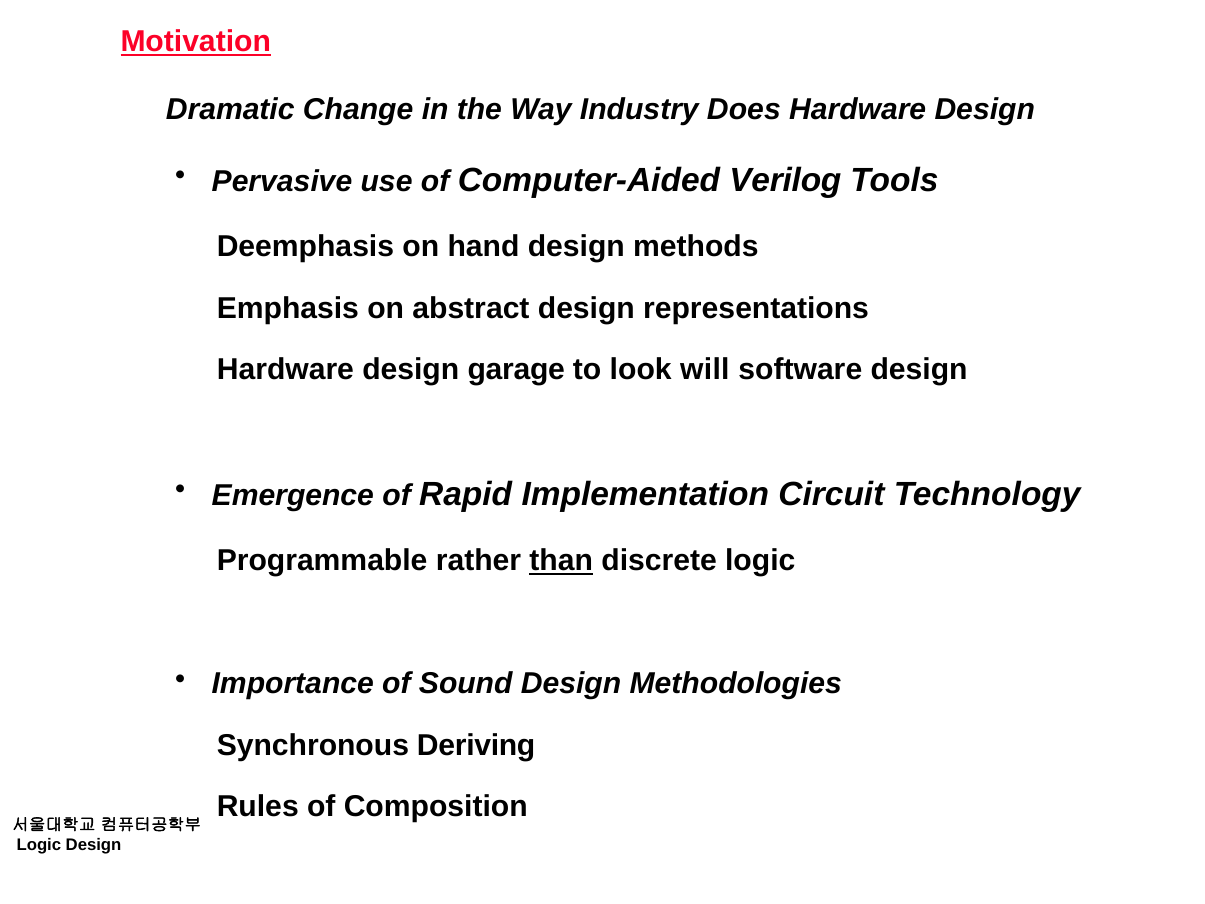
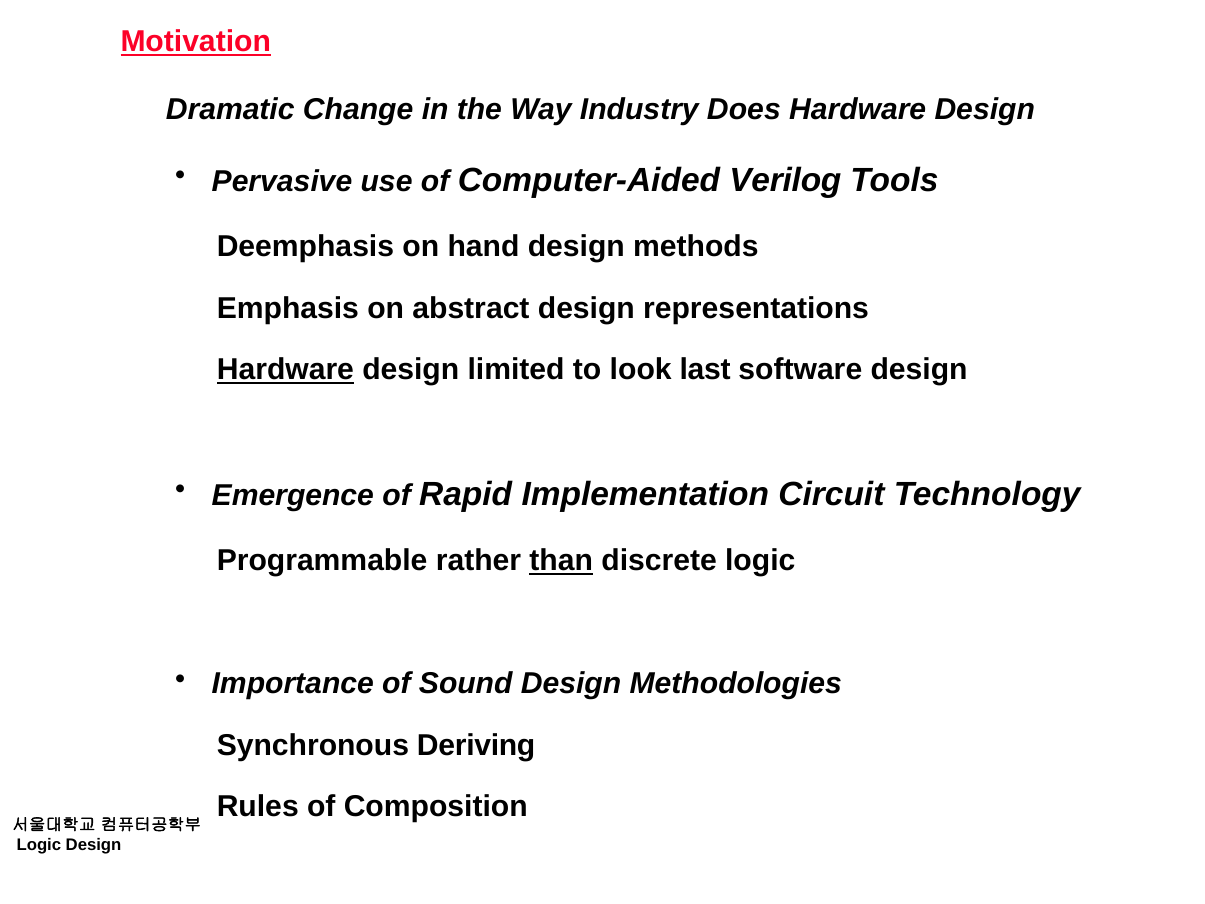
Hardware underline: none -> present (285, 370)
garage: garage -> limited (516, 370)
will: will -> last (705, 370)
